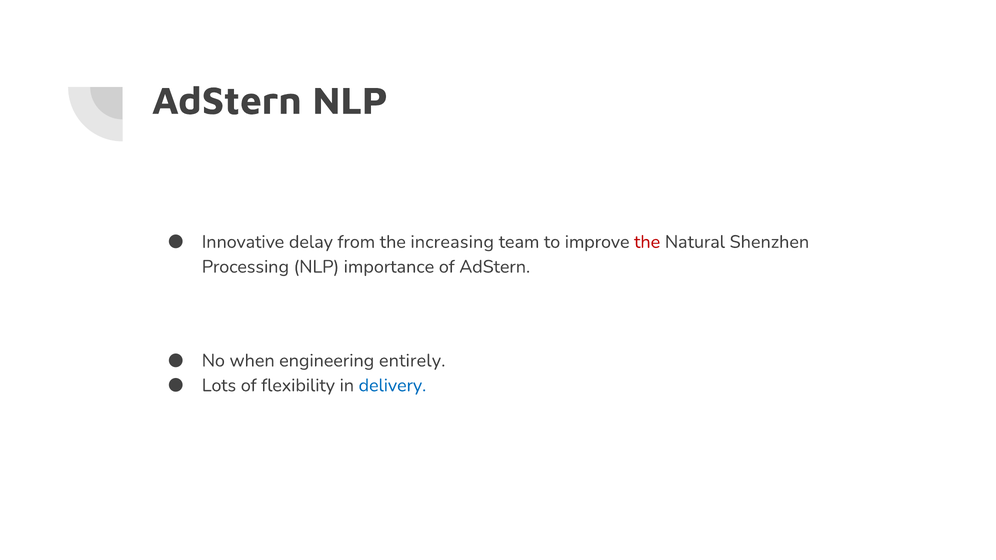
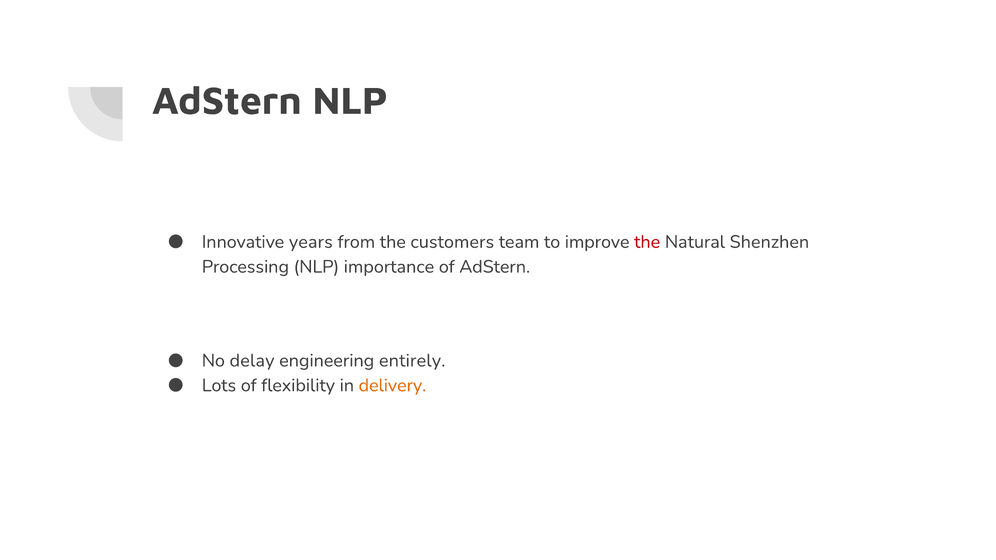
delay: delay -> years (311, 242)
increasing: increasing -> customers (452, 242)
when: when -> delay (252, 361)
delivery colour: blue -> orange (392, 386)
